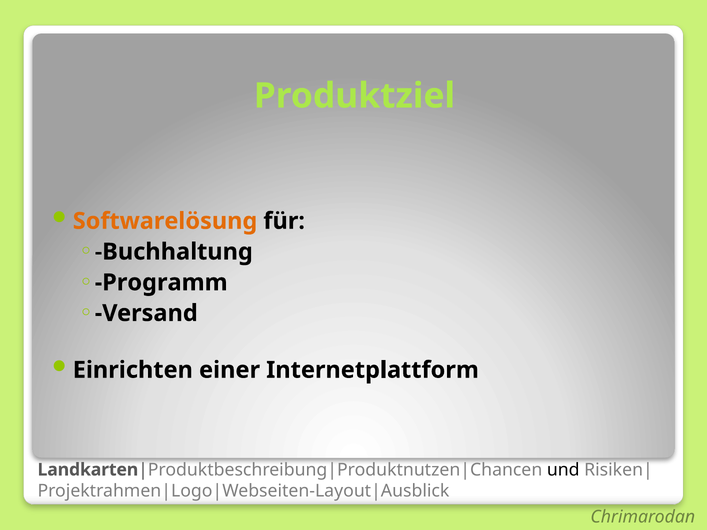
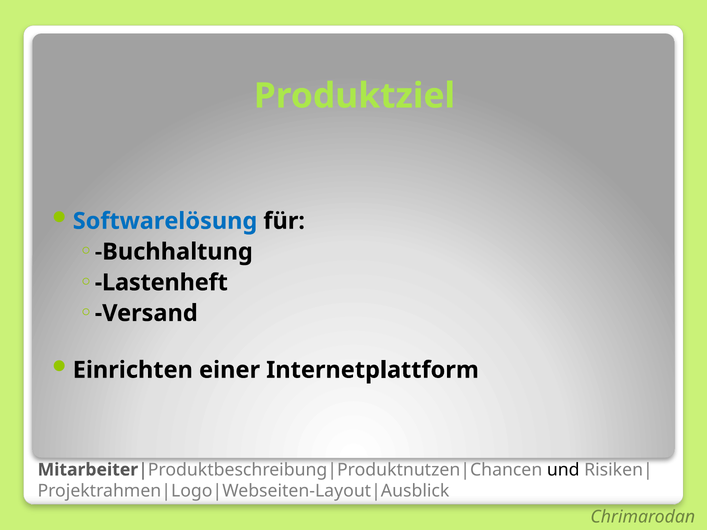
Softwarelösung colour: orange -> blue (165, 221)
Programm: Programm -> Lastenheft (161, 283)
Landkarten: Landkarten -> Mitarbeiter (88, 470)
